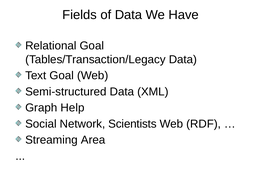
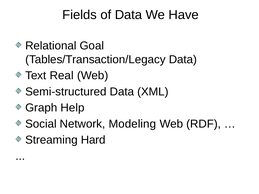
Text Goal: Goal -> Real (62, 76)
Scientists: Scientists -> Modeling (132, 124)
Area: Area -> Hard (93, 140)
